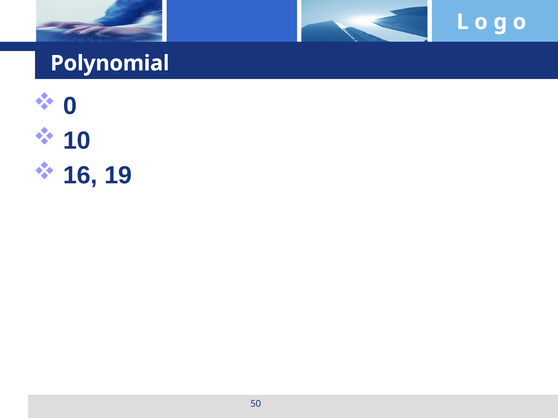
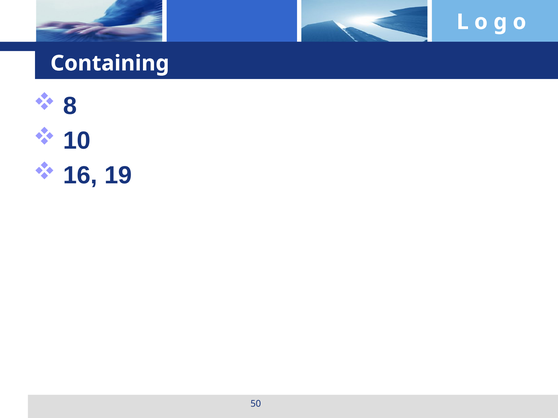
Polynomial: Polynomial -> Containing (110, 63)
0: 0 -> 8 (70, 106)
